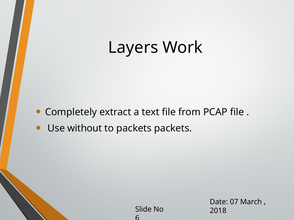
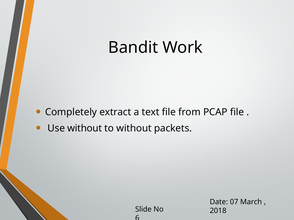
Layers: Layers -> Bandit (133, 48)
to packets: packets -> without (134, 128)
